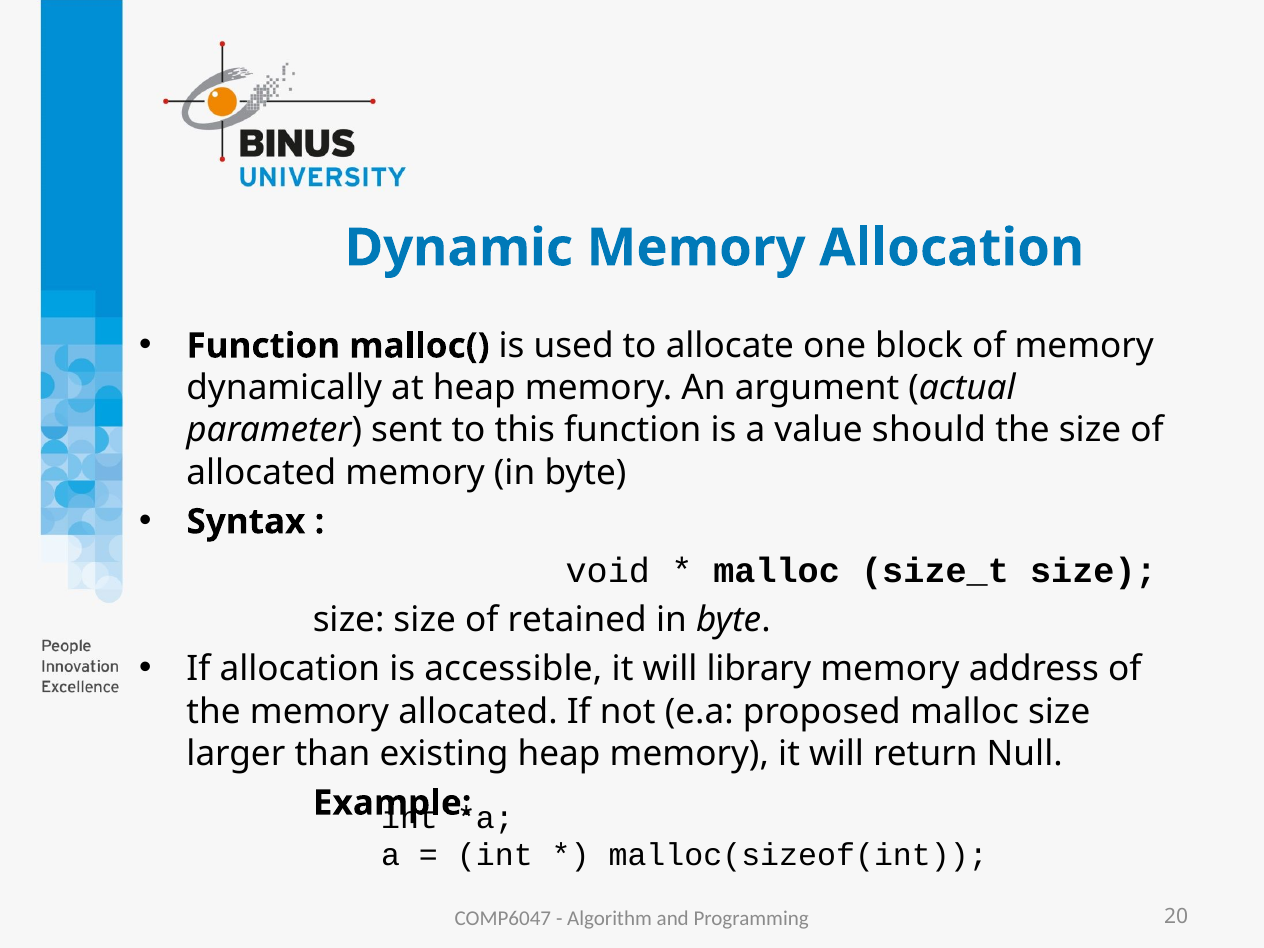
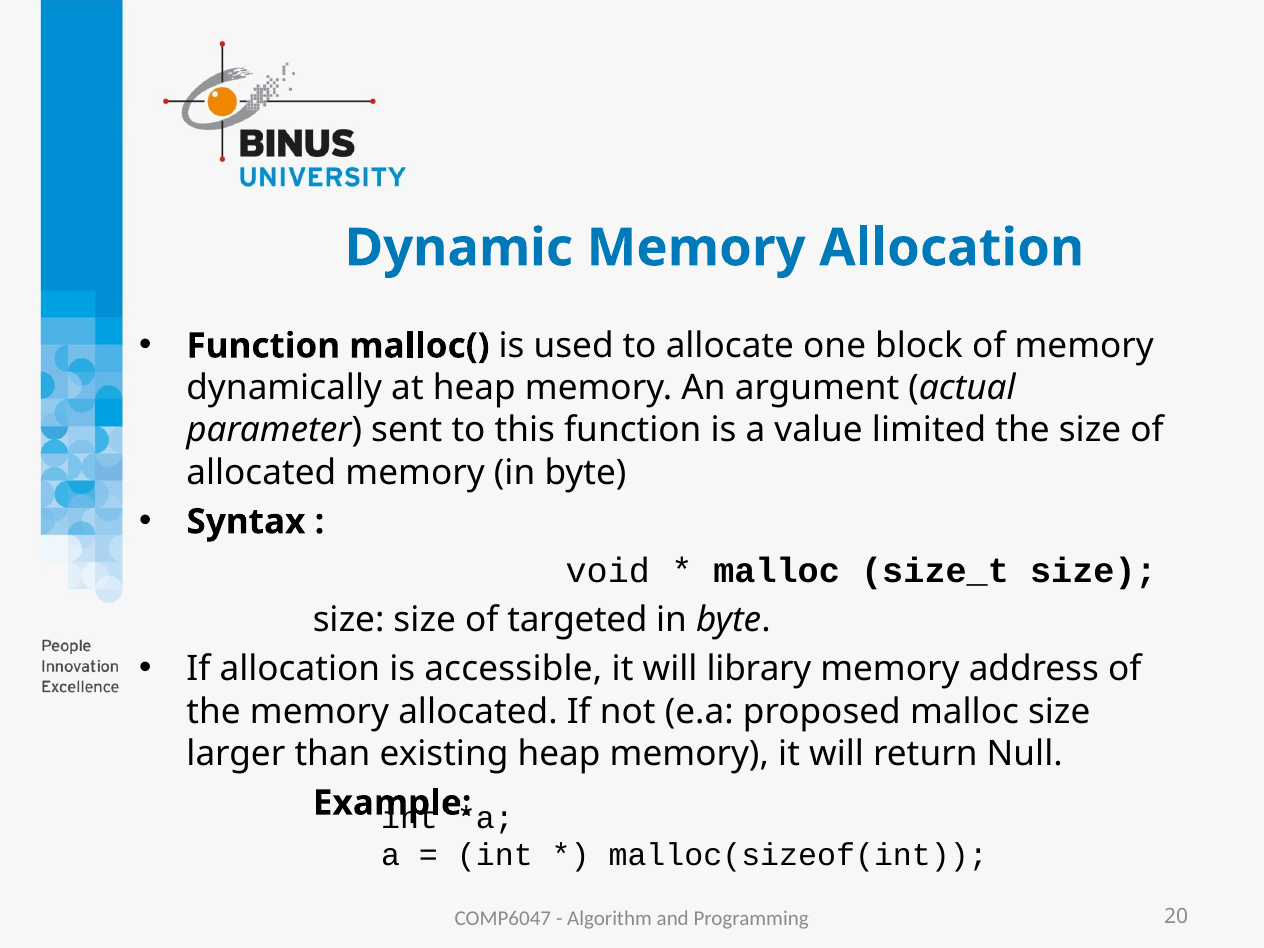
should: should -> limited (929, 430)
retained: retained -> targeted (577, 620)
